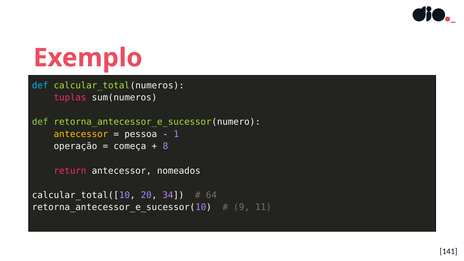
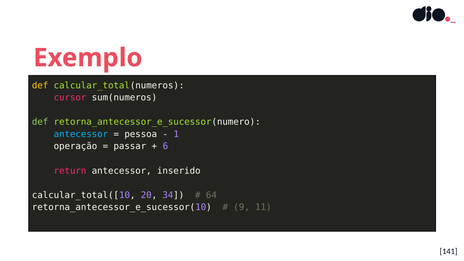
def colour: light blue -> yellow (40, 85)
tuplas: tuplas -> cursor (70, 98)
antecessor colour: yellow -> light blue (81, 134)
começa: começa -> passar (130, 146)
8: 8 -> 6 (165, 146)
nomeados: nomeados -> inserido (179, 171)
